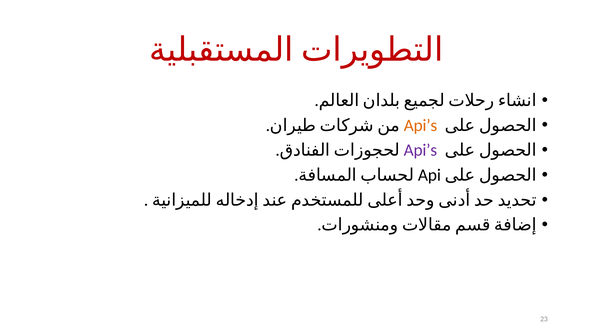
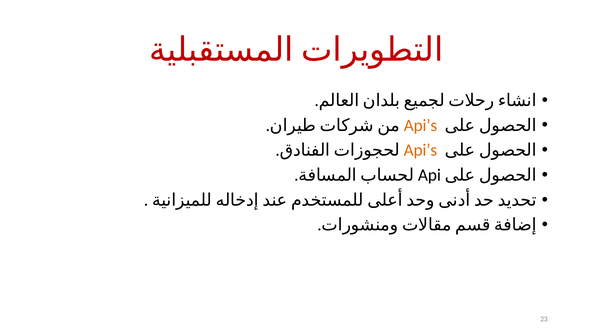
Api’s colour: purple -> orange (420, 150)
